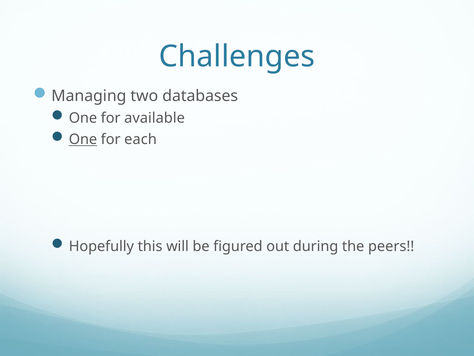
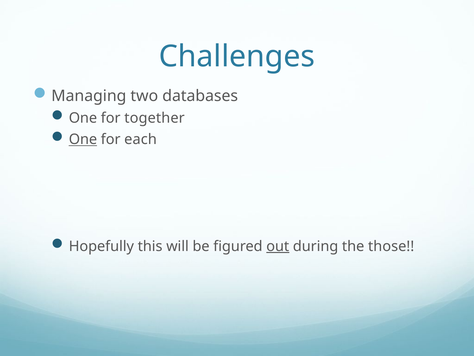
available: available -> together (155, 118)
out underline: none -> present (278, 246)
peers: peers -> those (391, 246)
